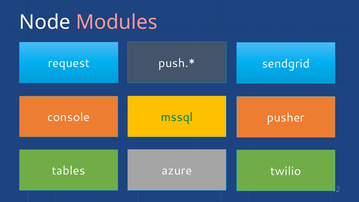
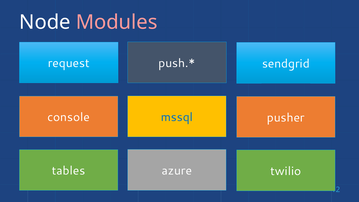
mssql colour: green -> blue (177, 117)
